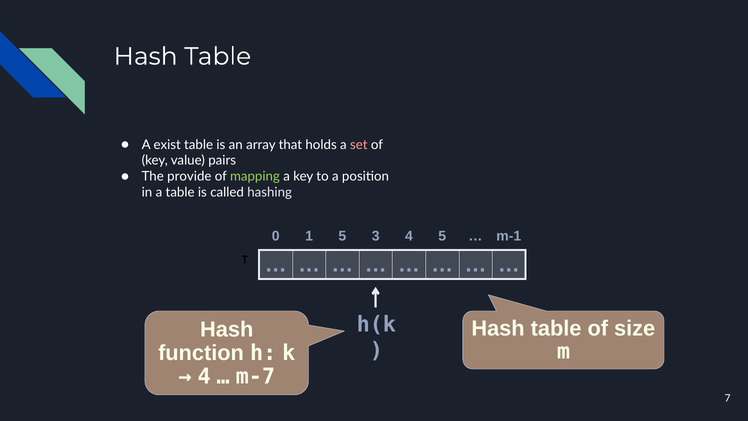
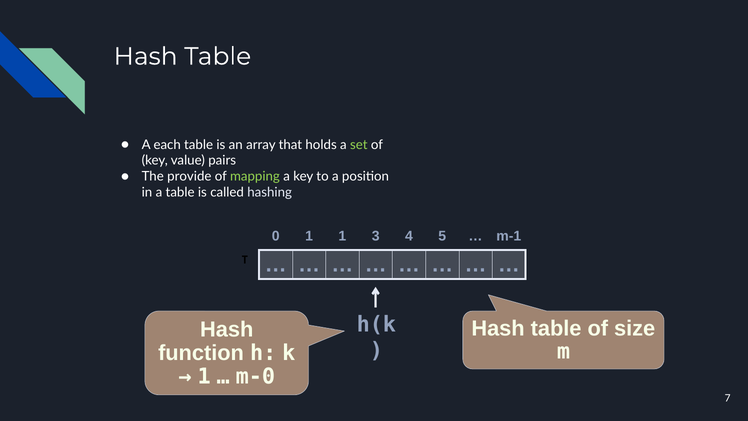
exist: exist -> each (167, 145)
set colour: pink -> light green (359, 145)
1 5: 5 -> 1 (342, 236)
4: 4 -> 1 (204, 376)
m-7: m-7 -> m-0 (255, 376)
